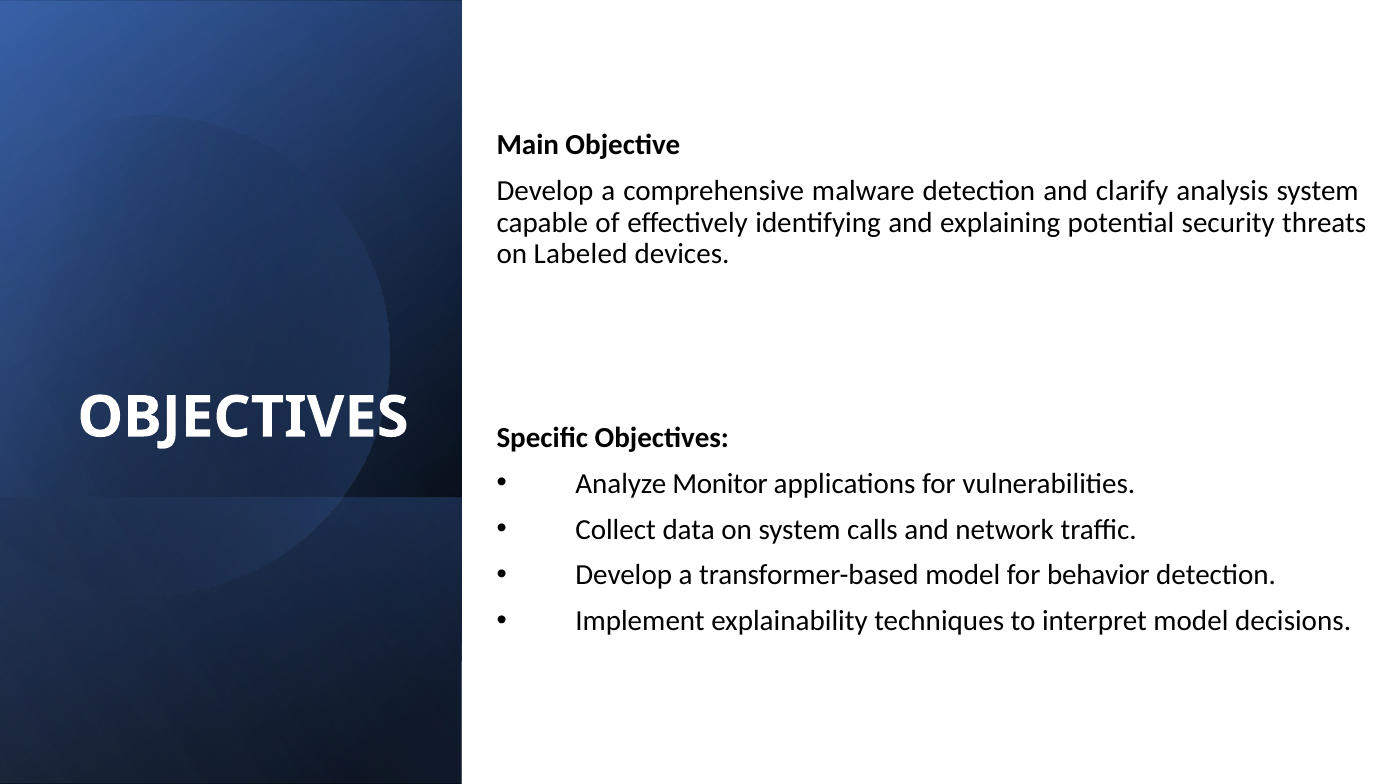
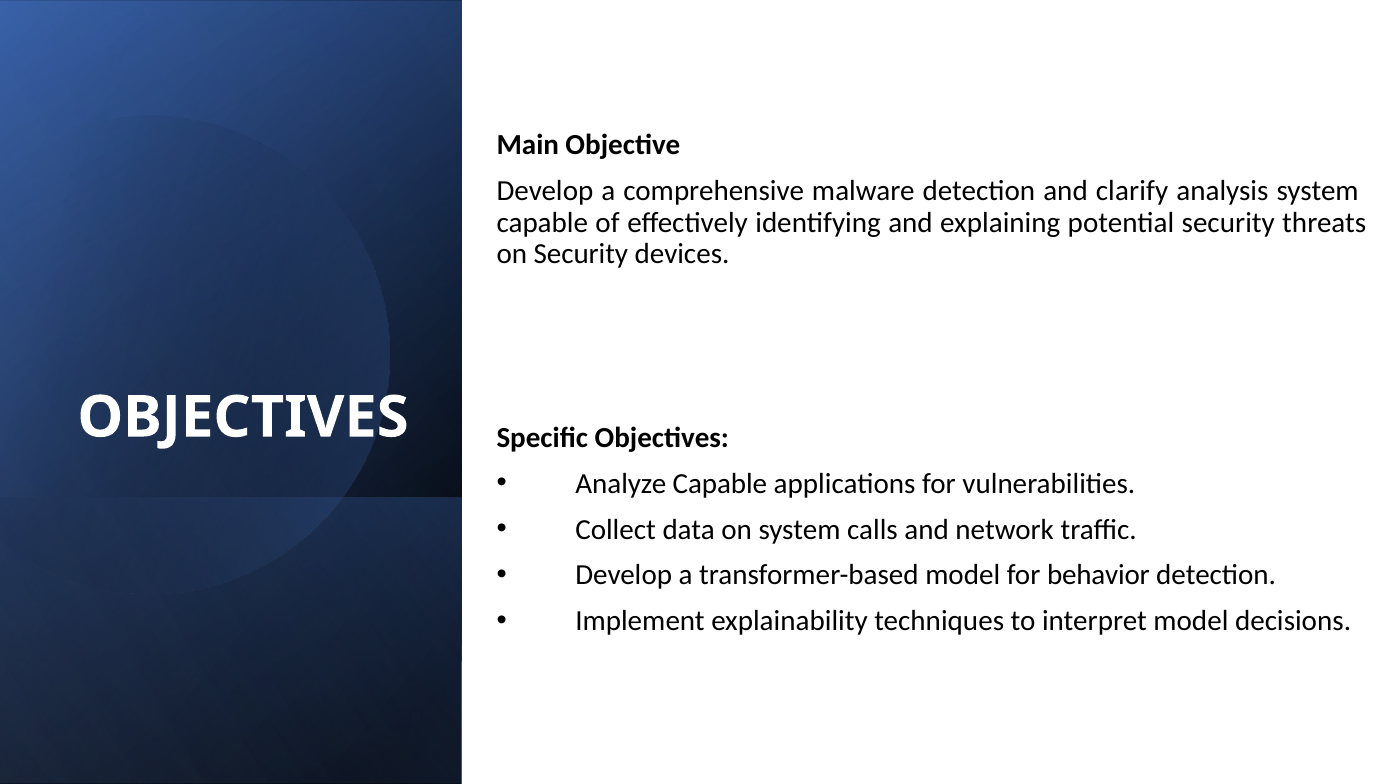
on Labeled: Labeled -> Security (581, 254)
Analyze Monitor: Monitor -> Capable (720, 484)
